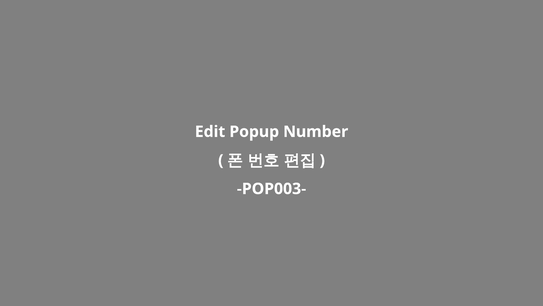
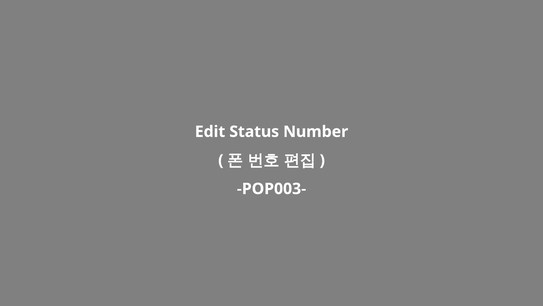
Popup: Popup -> Status (254, 131)
